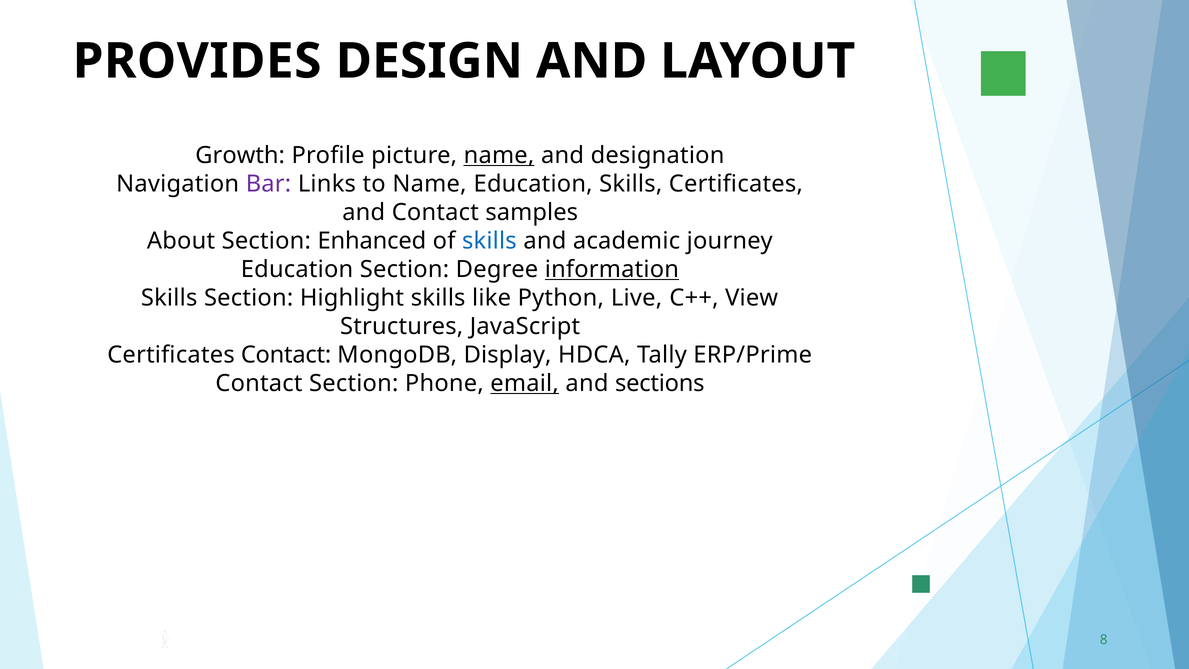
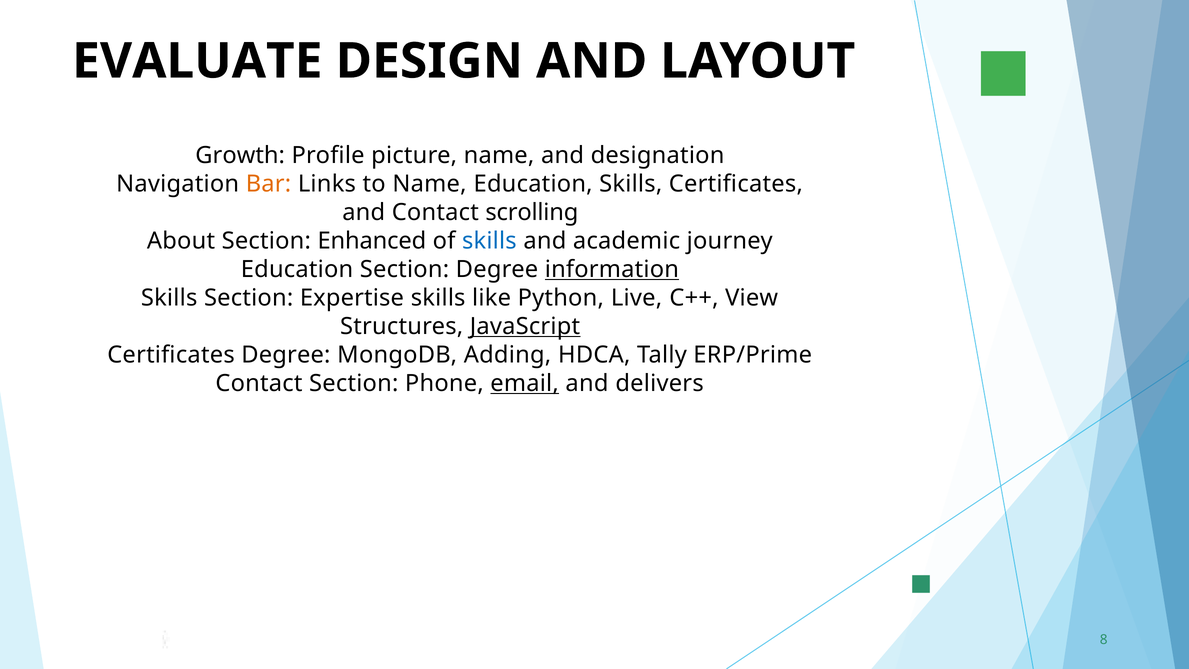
PROVIDES: PROVIDES -> EVALUATE (197, 61)
name underline: present -> none (499, 155)
Bar colour: purple -> orange (268, 184)
samples: samples -> scrolling (532, 212)
Highlight: Highlight -> Expertise (352, 298)
JavaScript underline: none -> present (525, 326)
Certificates Contact: Contact -> Degree (286, 355)
Display: Display -> Adding (507, 355)
sections: sections -> delivers (660, 383)
